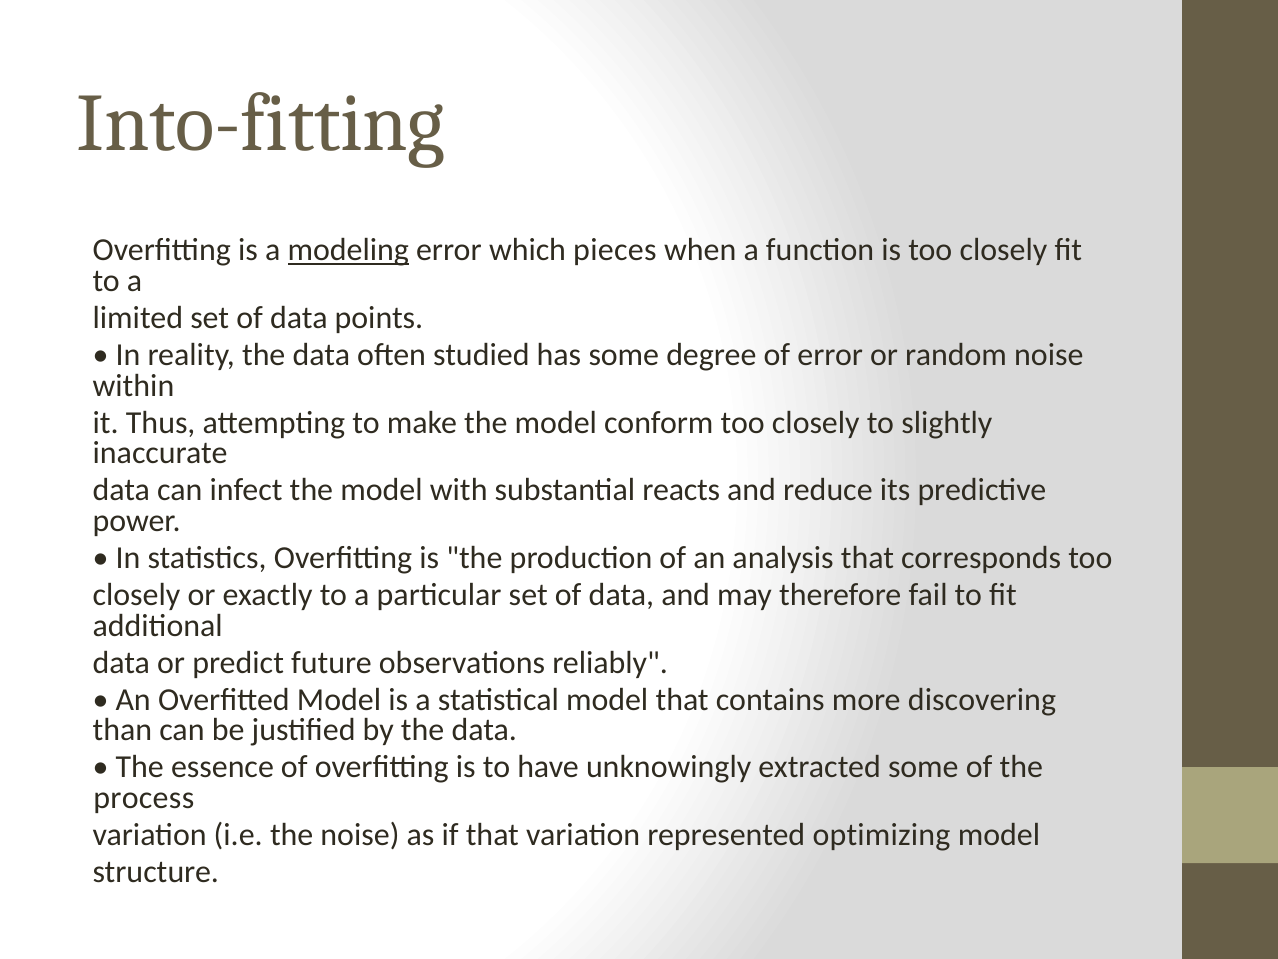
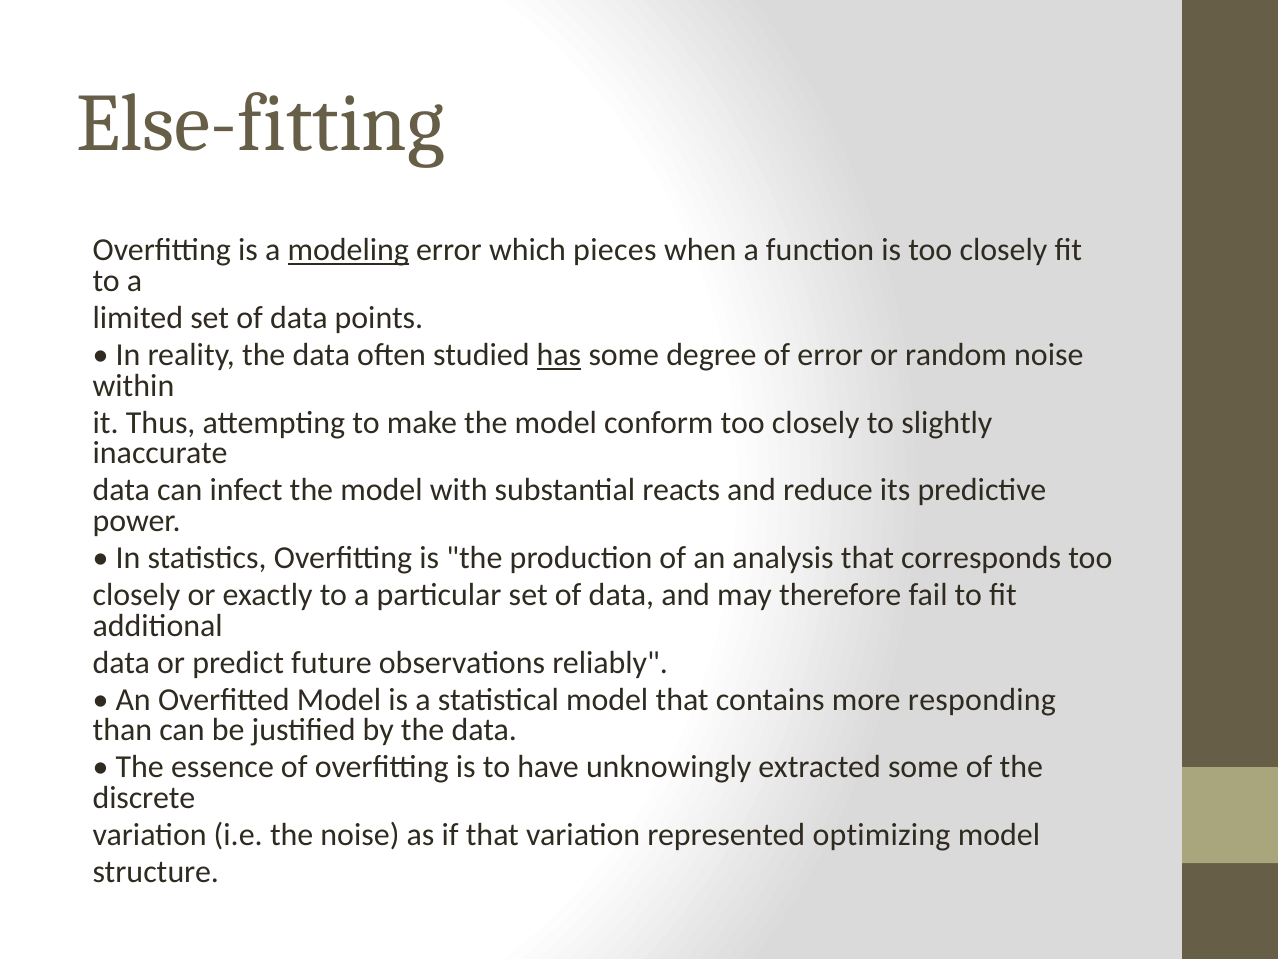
Into-fitting: Into-fitting -> Else-fitting (261, 124)
has underline: none -> present (559, 355)
discovering: discovering -> responding (982, 699)
process: process -> discrete (144, 797)
